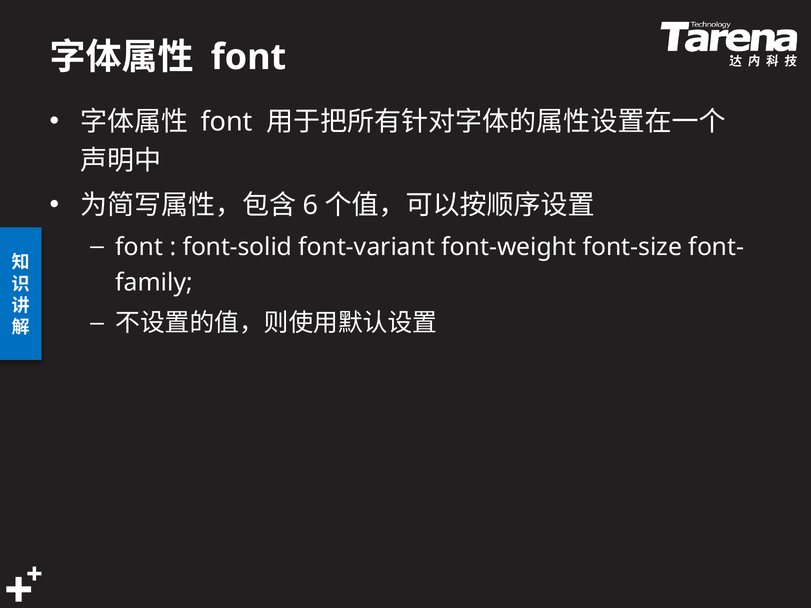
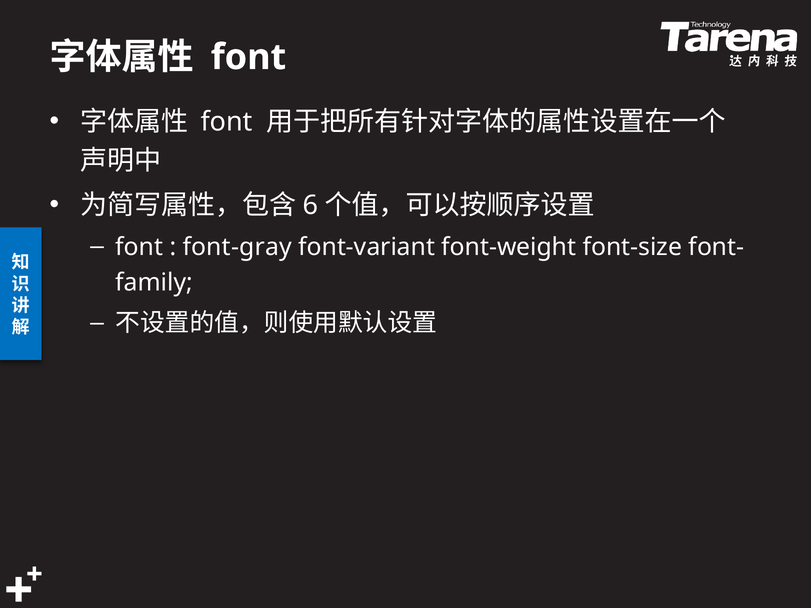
font-solid: font-solid -> font-gray (237, 247)
